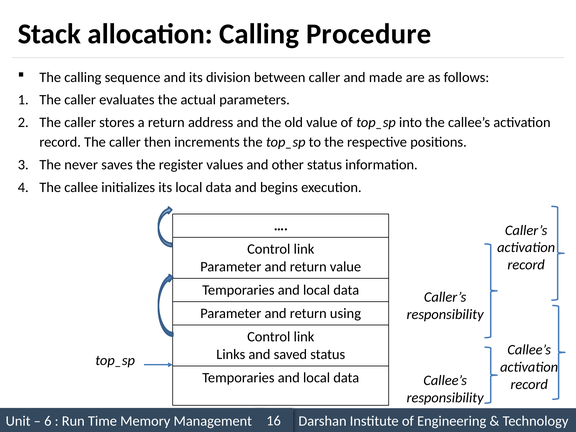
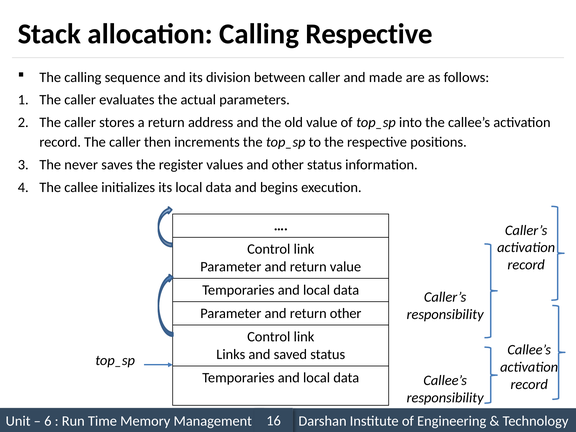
Calling Procedure: Procedure -> Respective (369, 34)
return using: using -> other (346, 313)
